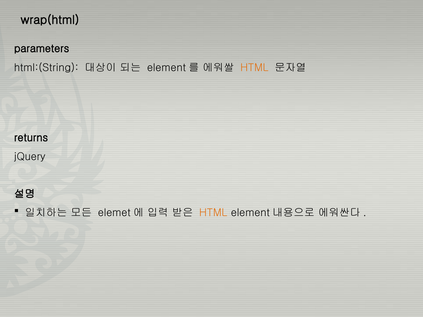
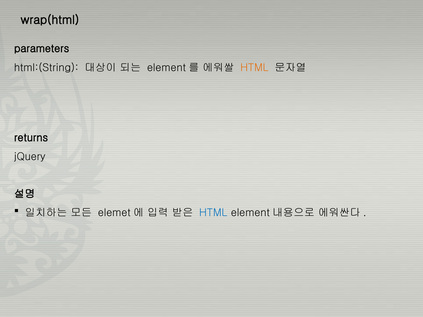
HTML colour: orange -> blue (213, 213)
